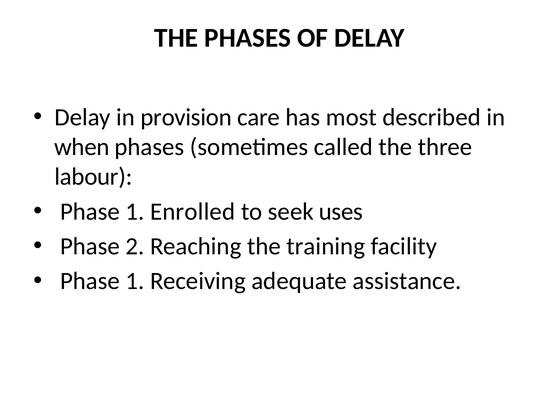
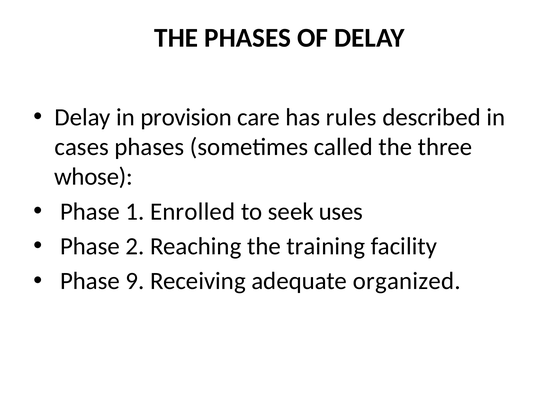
most: most -> rules (351, 117)
when: when -> cases (82, 147)
labour: labour -> whose (93, 177)
1: 1 -> 9 (135, 281)
assistance: assistance -> organized (407, 281)
